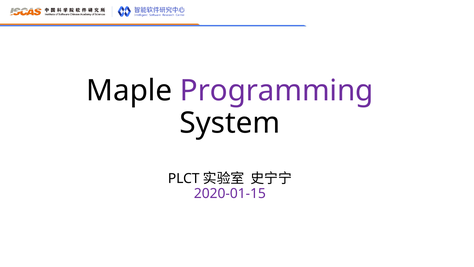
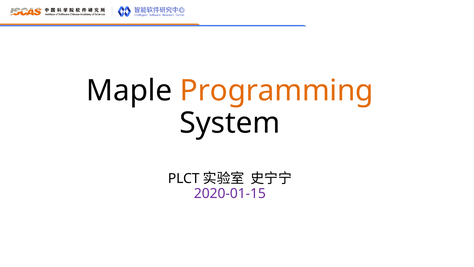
Programming colour: purple -> orange (277, 91)
